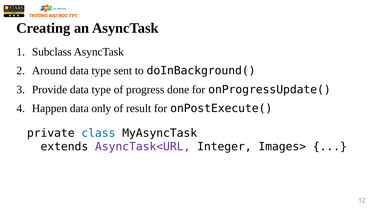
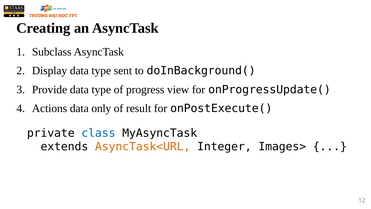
Around: Around -> Display (50, 71)
done: done -> view (178, 89)
Happen: Happen -> Actions (50, 108)
AsyncTask<URL colour: purple -> orange (143, 146)
